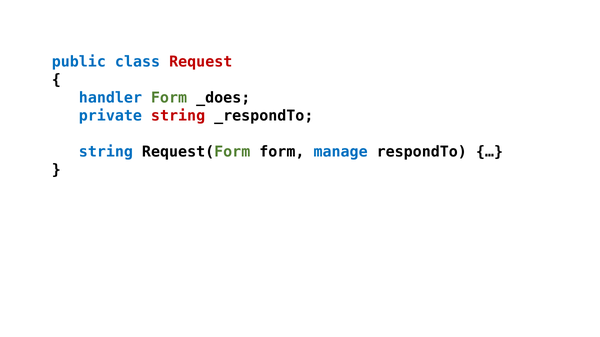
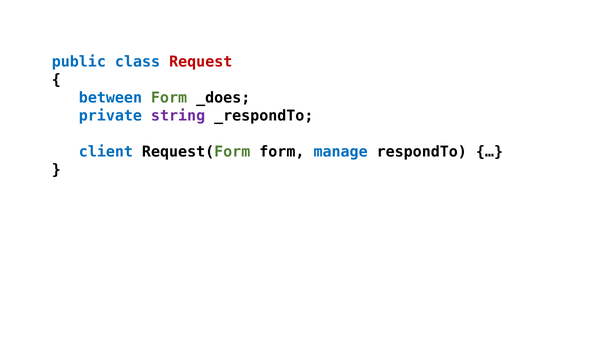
handler: handler -> between (110, 98)
string colour: red -> purple (178, 116)
string: string -> client (106, 152)
